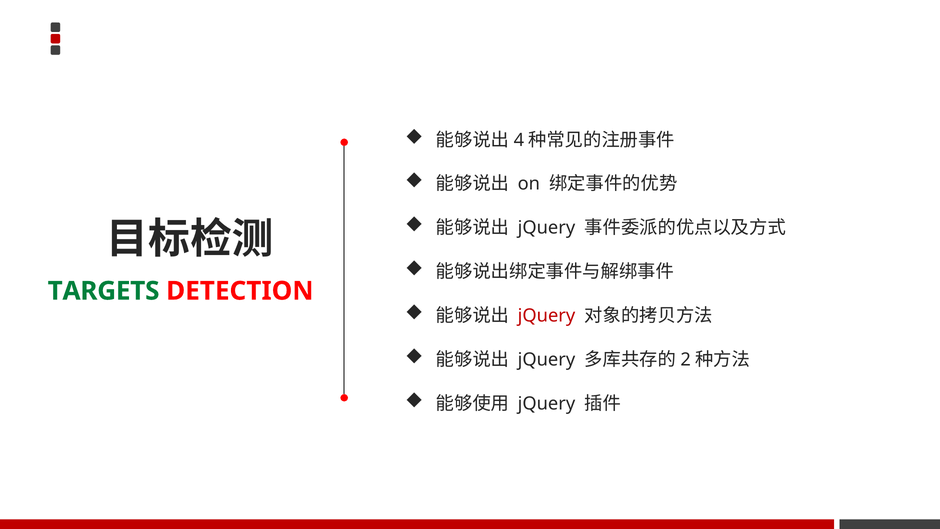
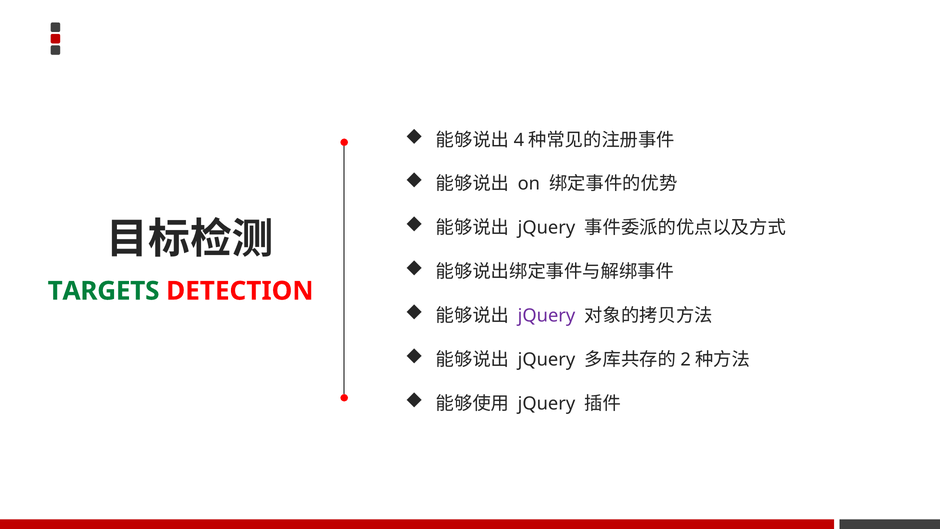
jQuery colour: red -> purple (546, 316)
